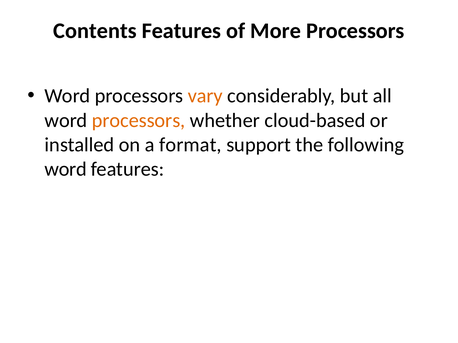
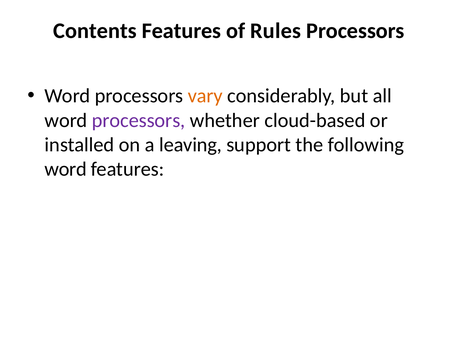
More: More -> Rules (276, 31)
processors colour: orange -> purple (139, 121)
format: format -> leaving (191, 145)
